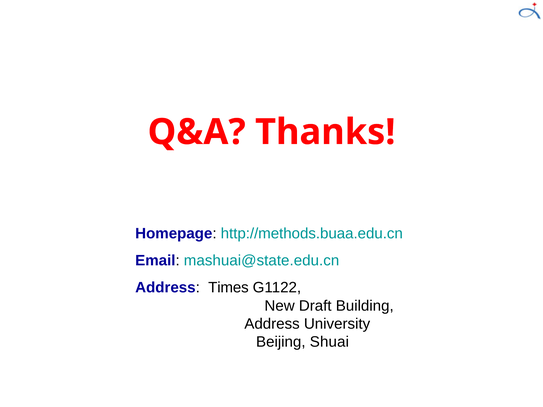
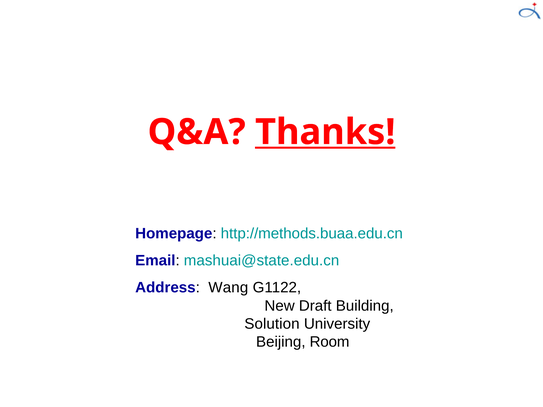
Thanks underline: none -> present (325, 132)
Times: Times -> Wang (228, 288)
Address: Address -> Solution (272, 324)
Shuai: Shuai -> Room (330, 342)
